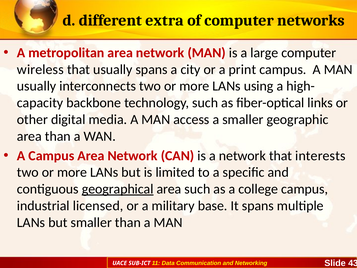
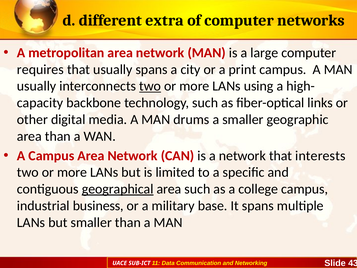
wireless: wireless -> requires (40, 69)
two underline: none -> present (150, 86)
access: access -> drums (191, 119)
licensed: licensed -> business (98, 206)
